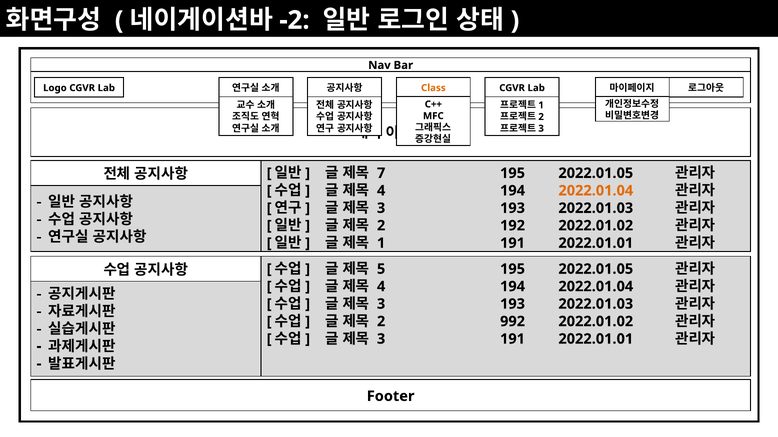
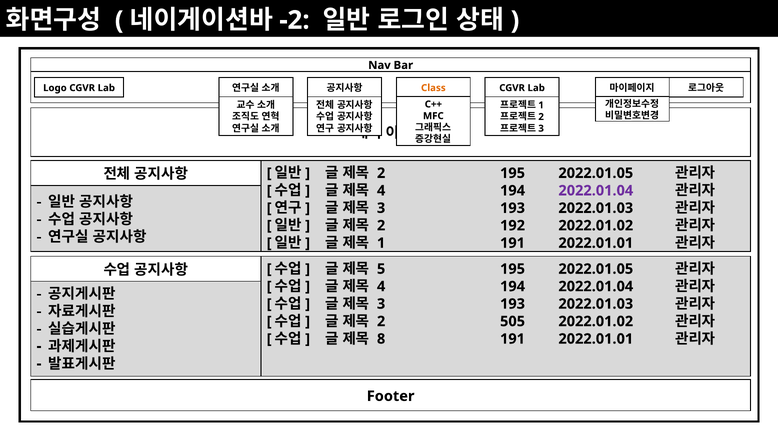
7: 7 -> 2 (381, 173)
2022.01.04 colour: orange -> purple (596, 191)
992: 992 -> 505 (513, 322)
3: 3 -> 8 (381, 339)
